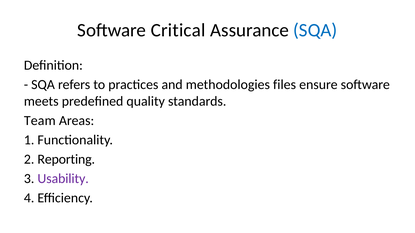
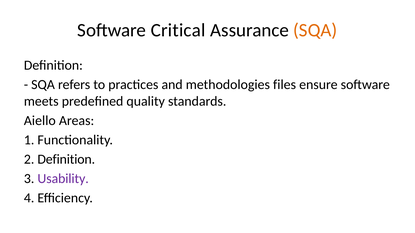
SQA colour: blue -> orange (315, 30)
Team: Team -> Aiello (40, 121)
2 Reporting: Reporting -> Definition (66, 159)
